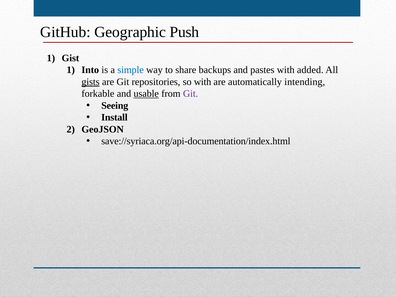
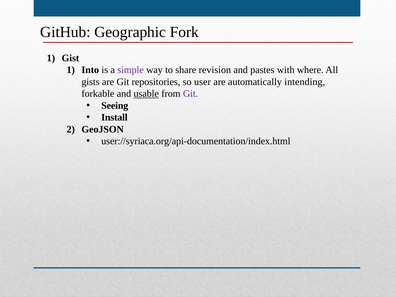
Push: Push -> Fork (184, 32)
simple colour: blue -> purple (131, 70)
backups: backups -> revision (215, 70)
added: added -> where (310, 70)
gists underline: present -> none (91, 82)
so with: with -> user (202, 82)
save://syriaca.org/api-documentation/index.html: save://syriaca.org/api-documentation/index.html -> user://syriaca.org/api-documentation/index.html (196, 141)
